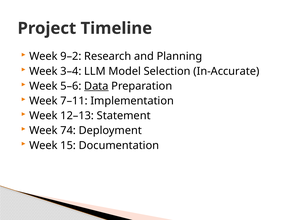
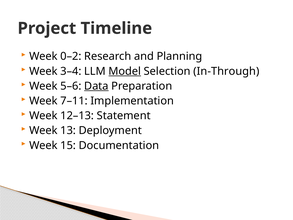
9–2: 9–2 -> 0–2 (71, 56)
Model underline: none -> present (125, 71)
In-Accurate: In-Accurate -> In-Through (226, 71)
74: 74 -> 13 (68, 130)
